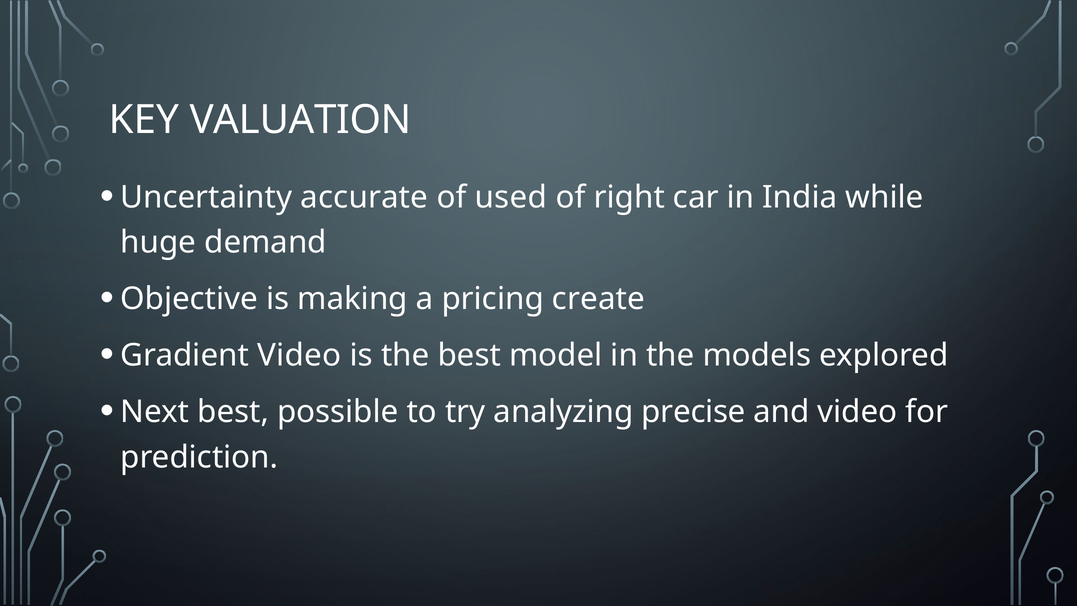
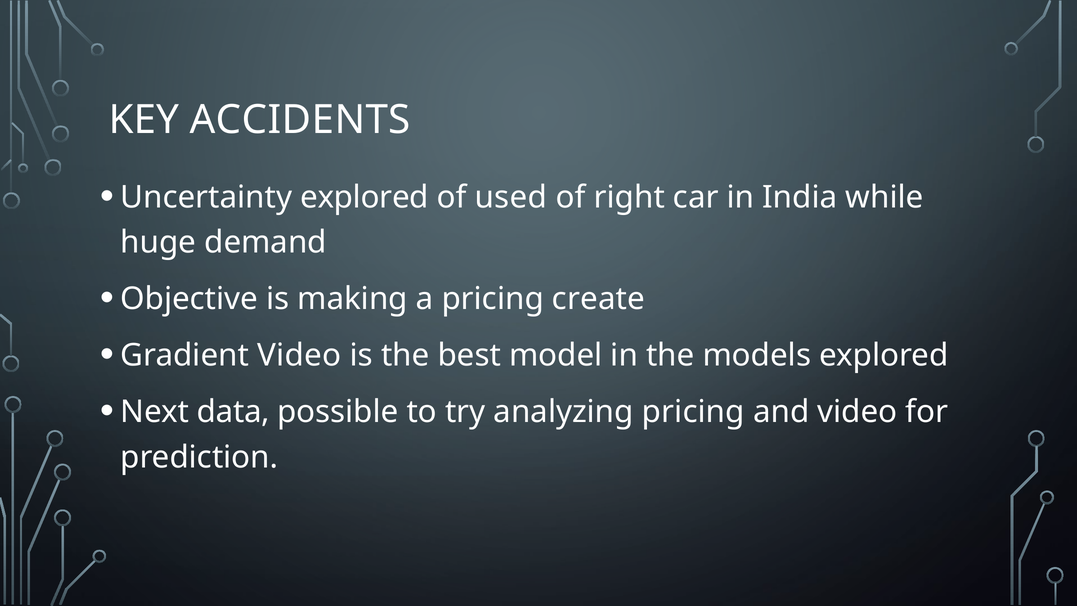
VALUATION: VALUATION -> ACCIDENTS (300, 120)
Uncertainty accurate: accurate -> explored (364, 197)
Next best: best -> data (233, 412)
analyzing precise: precise -> pricing (693, 412)
